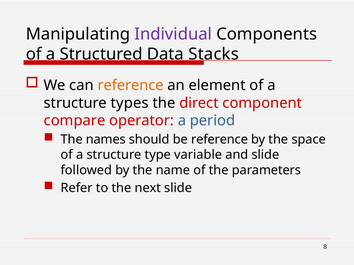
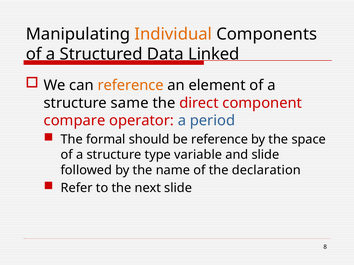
Individual colour: purple -> orange (173, 34)
Stacks: Stacks -> Linked (214, 54)
types: types -> same (130, 103)
names: names -> formal (106, 140)
parameters: parameters -> declaration (266, 170)
